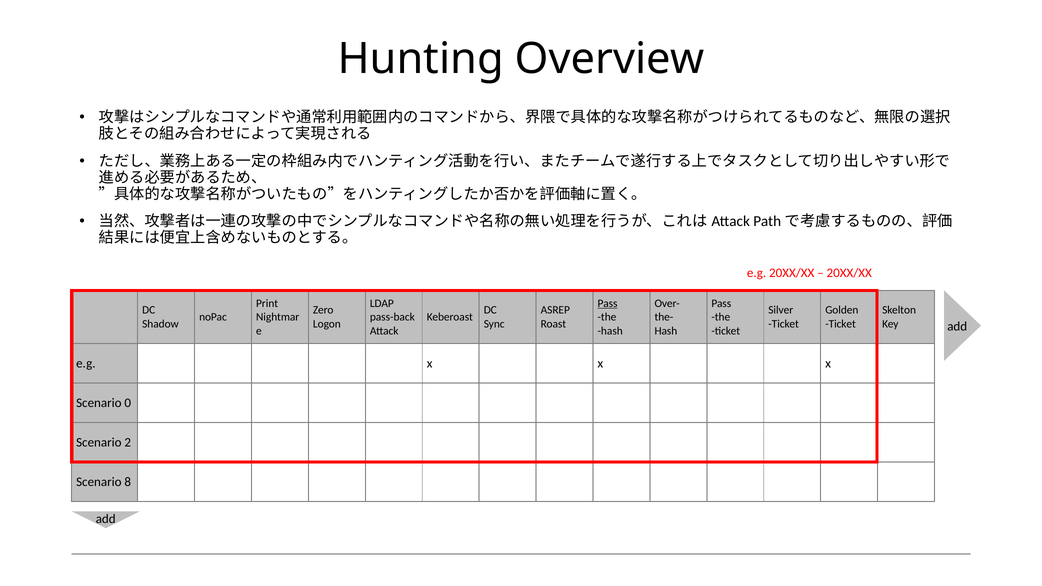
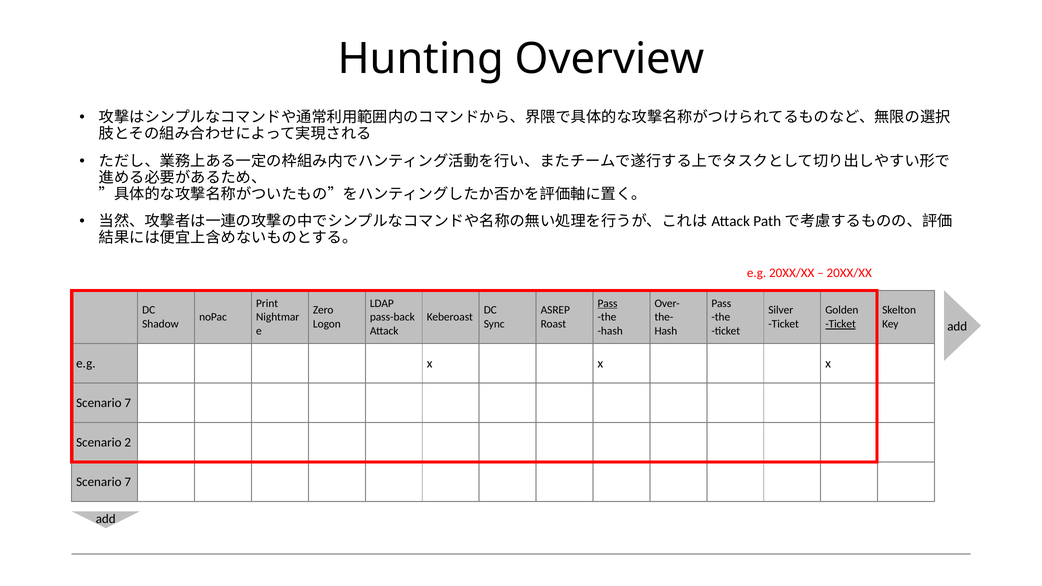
Ticket underline: none -> present (841, 324)
0: 0 -> 7 (128, 403)
8: 8 -> 7 (128, 482)
